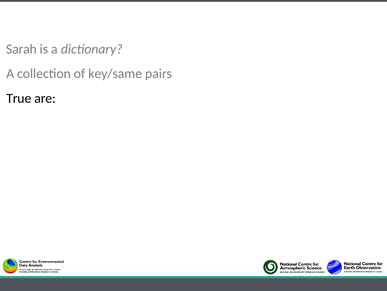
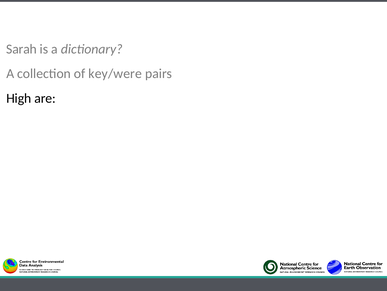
key/same: key/same -> key/were (115, 73)
True: True -> High (19, 98)
